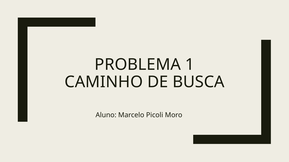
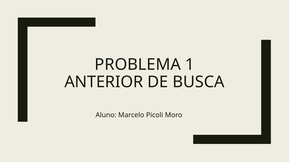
CAMINHO: CAMINHO -> ANTERIOR (104, 82)
